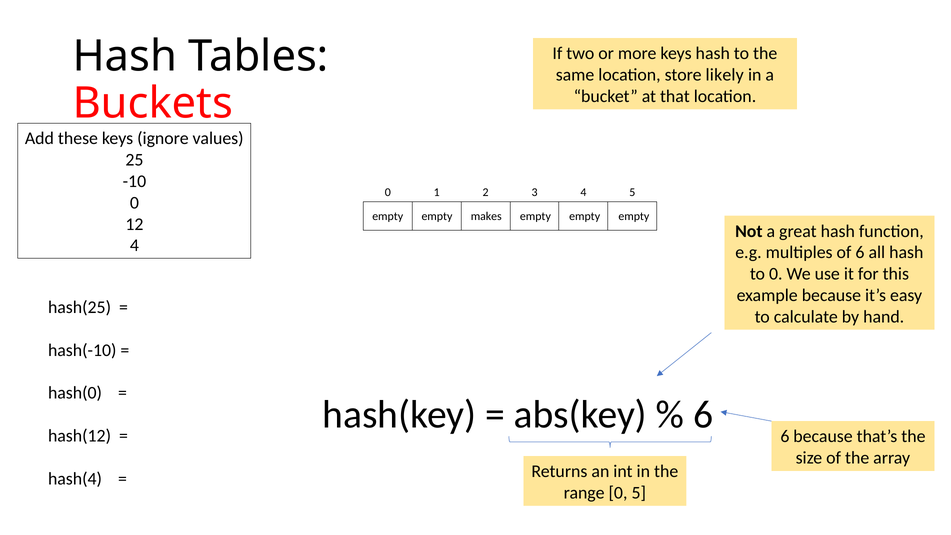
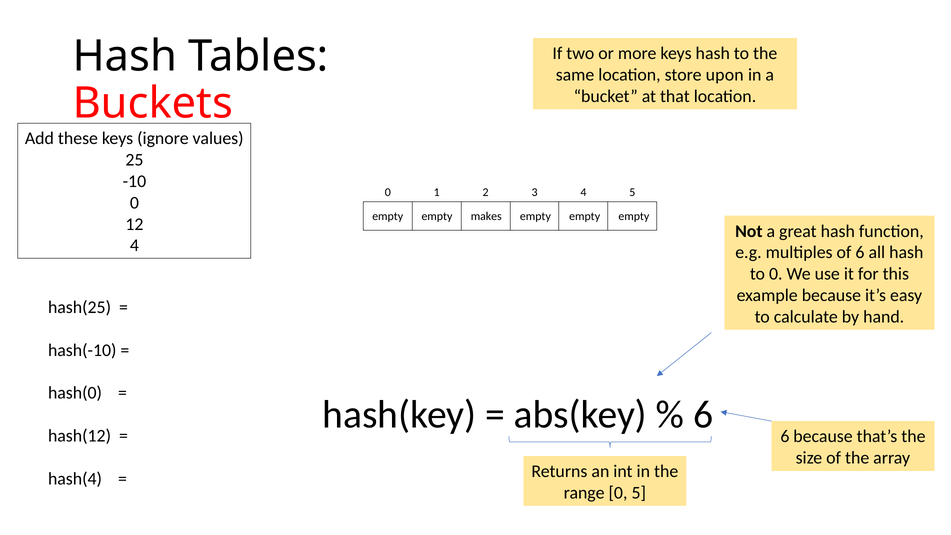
likely: likely -> upon (725, 75)
